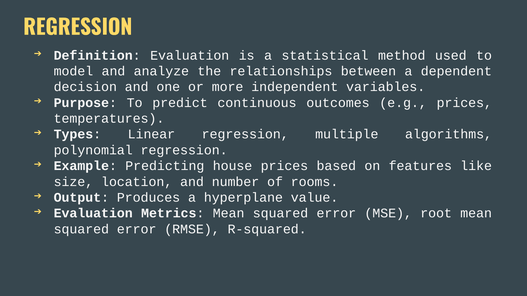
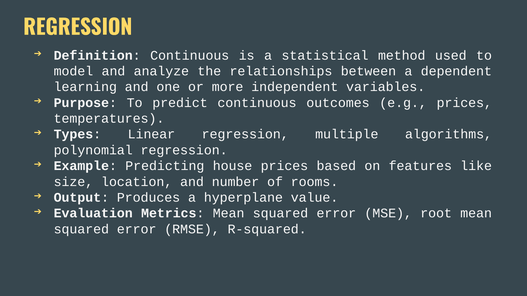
Definition Evaluation: Evaluation -> Continuous (190, 55)
decision: decision -> learning (85, 87)
